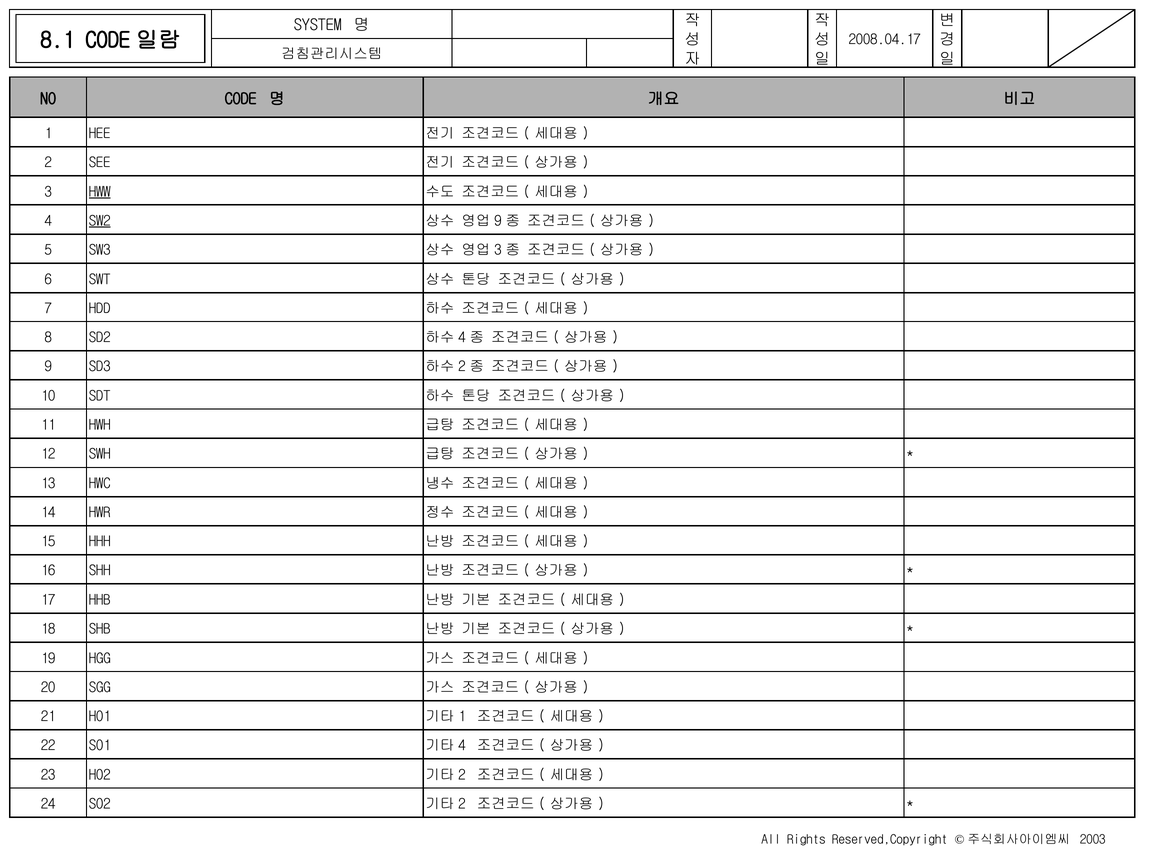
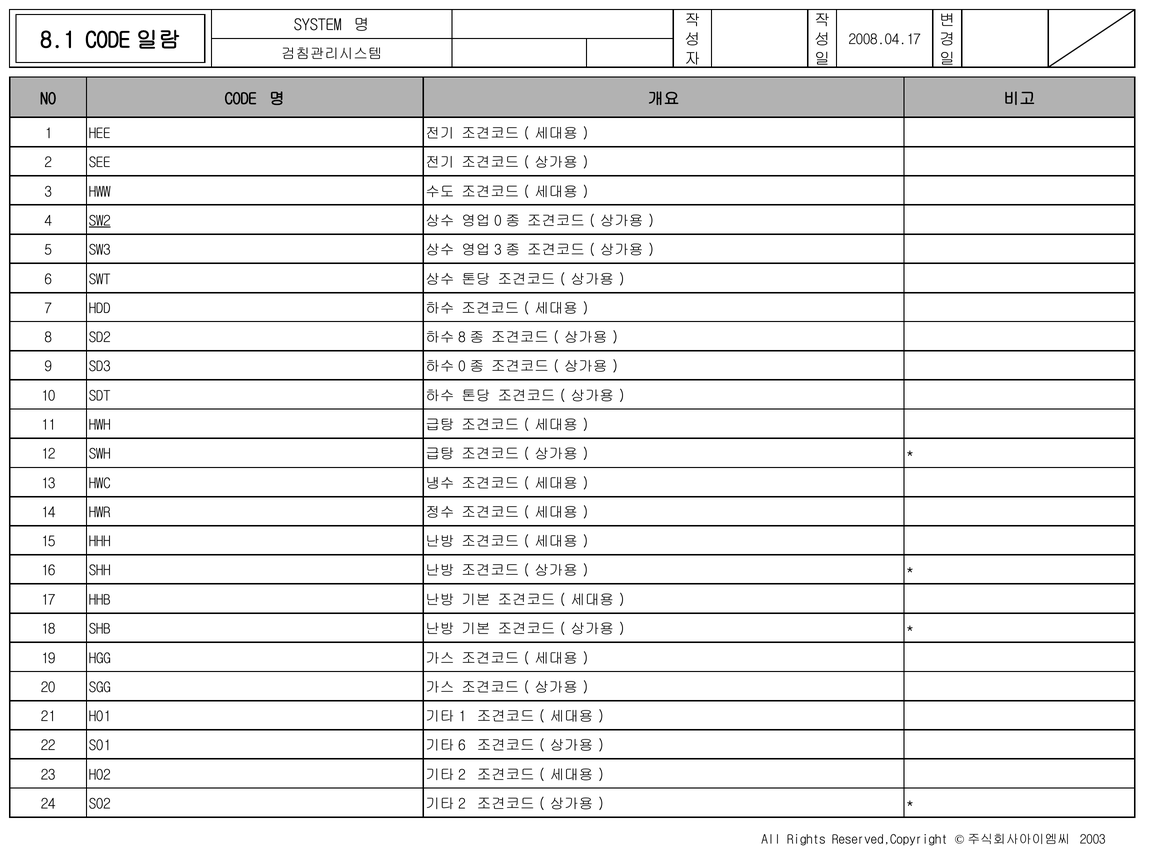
HWW underline: present -> none (100, 192)
9: 9 -> 0 (498, 221)
4: 4 -> 8 (462, 337)
2: 2 -> 0 (462, 366)
4: 4 -> 6 (462, 745)
